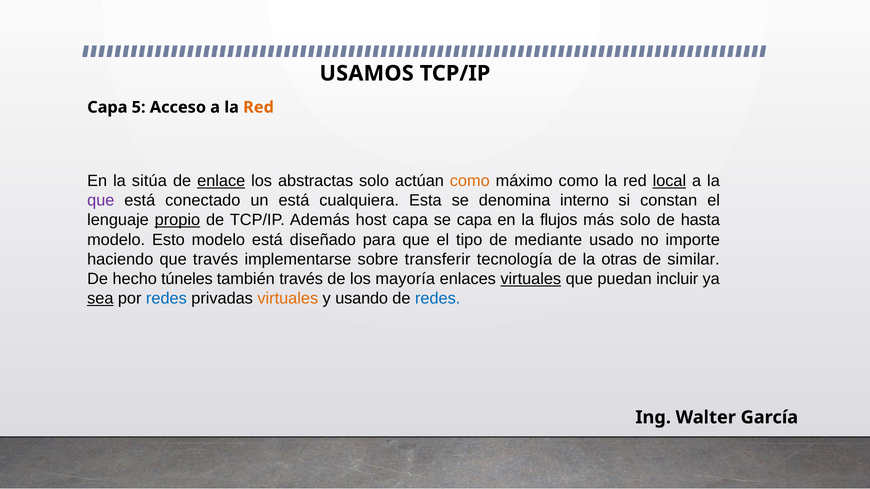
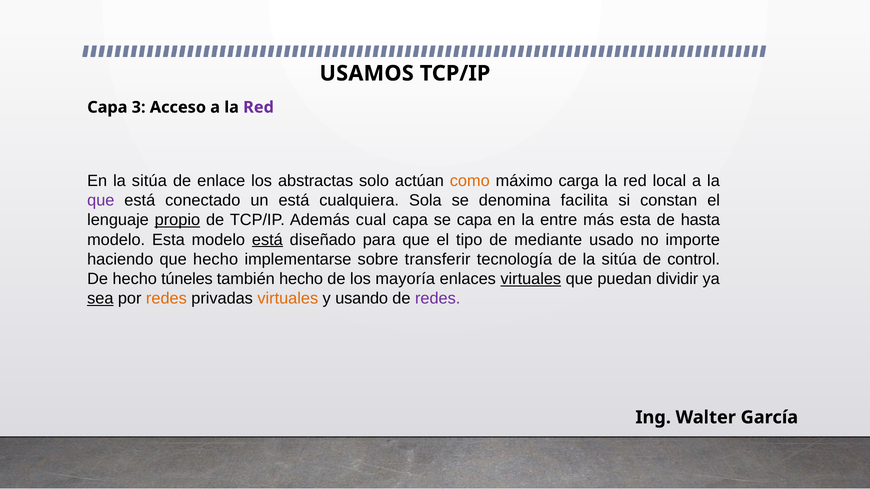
5: 5 -> 3 (139, 107)
Red colour: orange -> purple (259, 107)
enlace underline: present -> none (221, 181)
máximo como: como -> carga (579, 181)
local underline: present -> none (669, 181)
Esta: Esta -> Sola (425, 201)
interno: interno -> facilita (584, 201)
host: host -> cual (371, 220)
flujos: flujos -> entre (559, 220)
más solo: solo -> esta (635, 220)
modelo Esto: Esto -> Esta (168, 240)
está underline: none -> present (267, 240)
que través: través -> hecho (216, 259)
de la otras: otras -> sitúa (619, 259)
similar: similar -> control (694, 259)
también través: través -> hecho (301, 279)
incluir: incluir -> dividir (677, 279)
redes colour: blue -> orange (166, 299)
redes colour: blue -> purple (438, 299)
